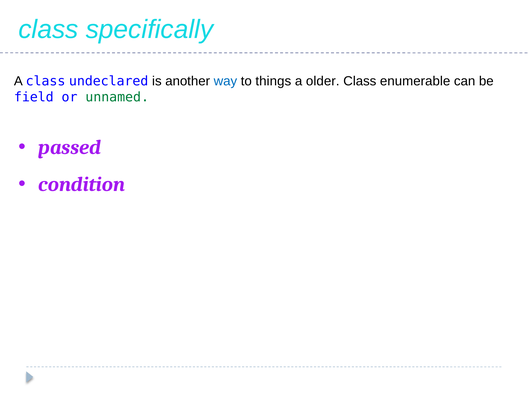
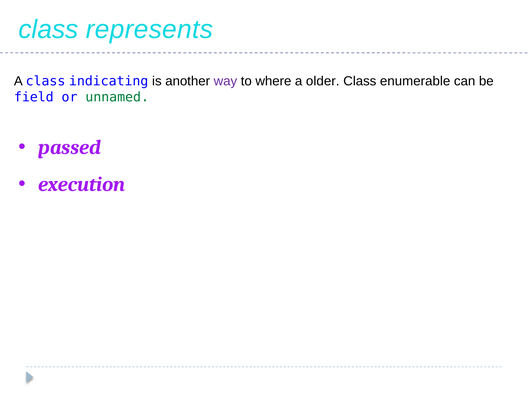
specifically: specifically -> represents (149, 29)
undeclared: undeclared -> indicating (109, 81)
way colour: blue -> purple (225, 81)
things: things -> where (273, 81)
condition: condition -> execution (82, 184)
